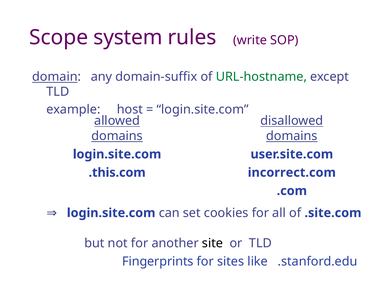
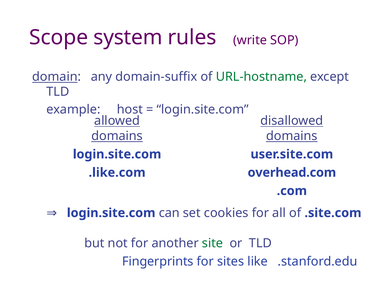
.this.com: .this.com -> .like.com (117, 173)
incorrect.com: incorrect.com -> overhead.com (292, 173)
site colour: black -> green (212, 243)
